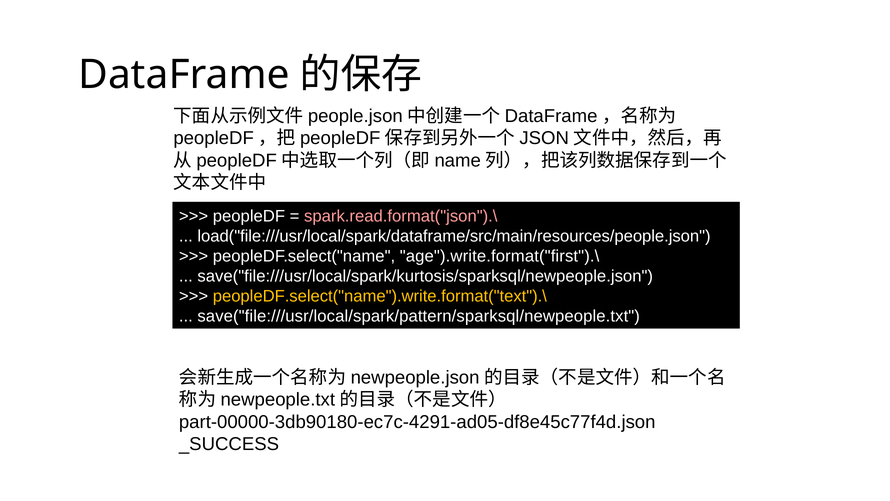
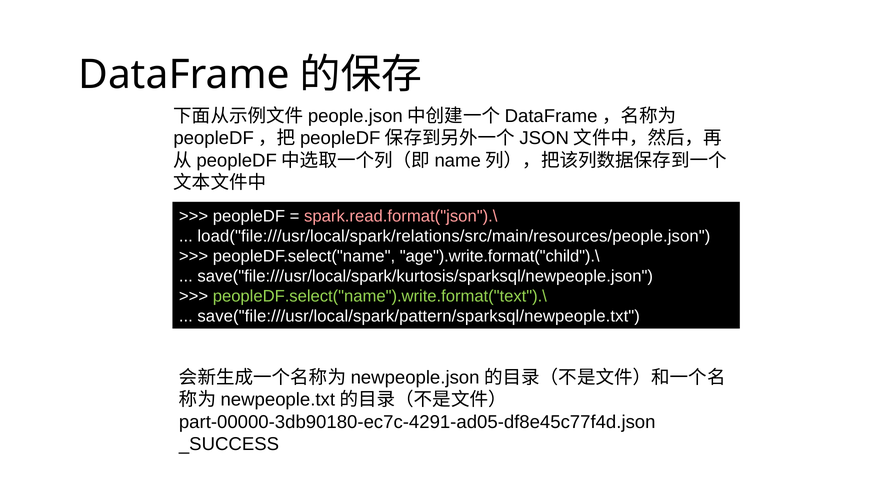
load("file:///usr/local/spark/dataframe/src/main/resources/people.json: load("file:///usr/local/spark/dataframe/src/main/resources/people.json -> load("file:///usr/local/spark/relations/src/main/resources/people.json (454, 236)
age").write.format("first").\: age").write.format("first").\ -> age").write.format("child").\ (500, 256)
peopleDF.select("name").write.format("text").\ colour: yellow -> light green (380, 296)
